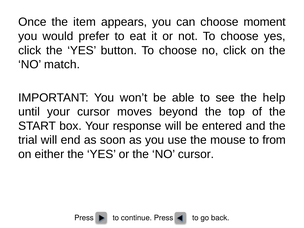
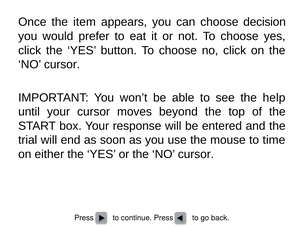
moment: moment -> decision (265, 22)
match: match -> cursor (62, 65)
from: from -> time (274, 140)
